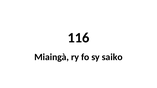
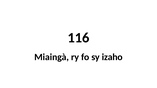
saiko: saiko -> izaho (112, 57)
